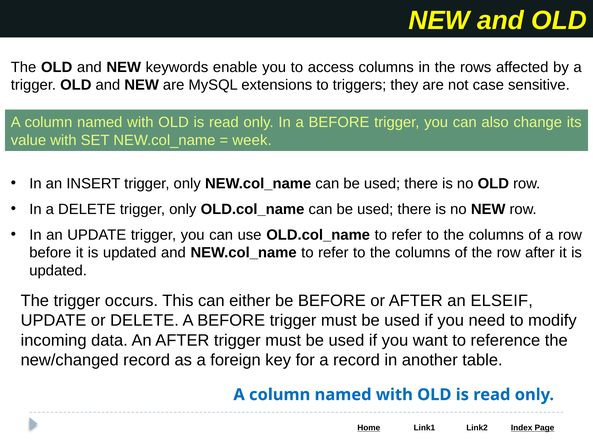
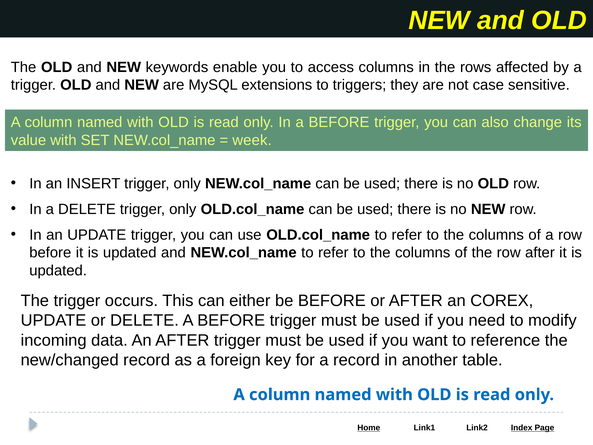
ELSEIF: ELSEIF -> COREX (502, 301)
